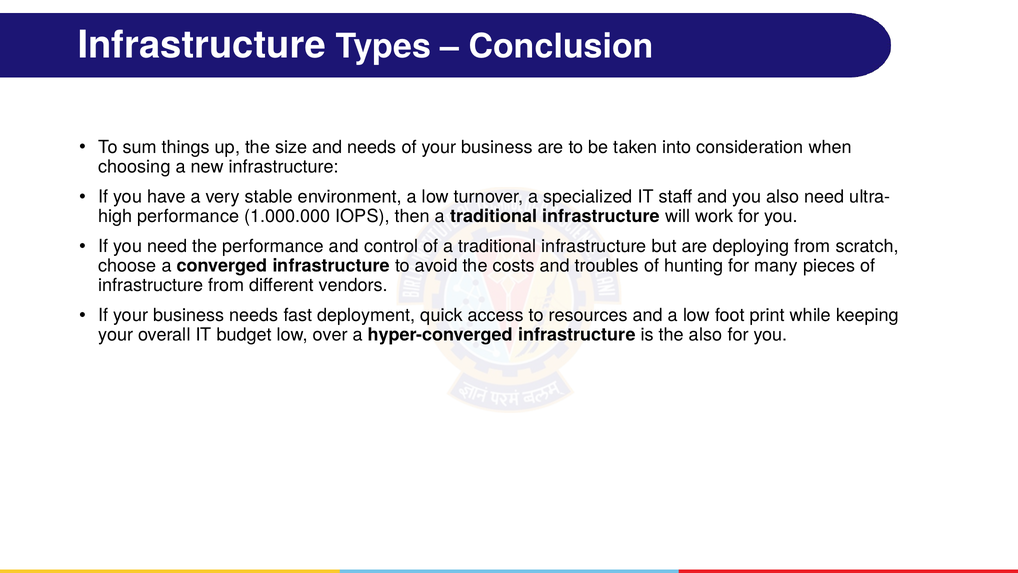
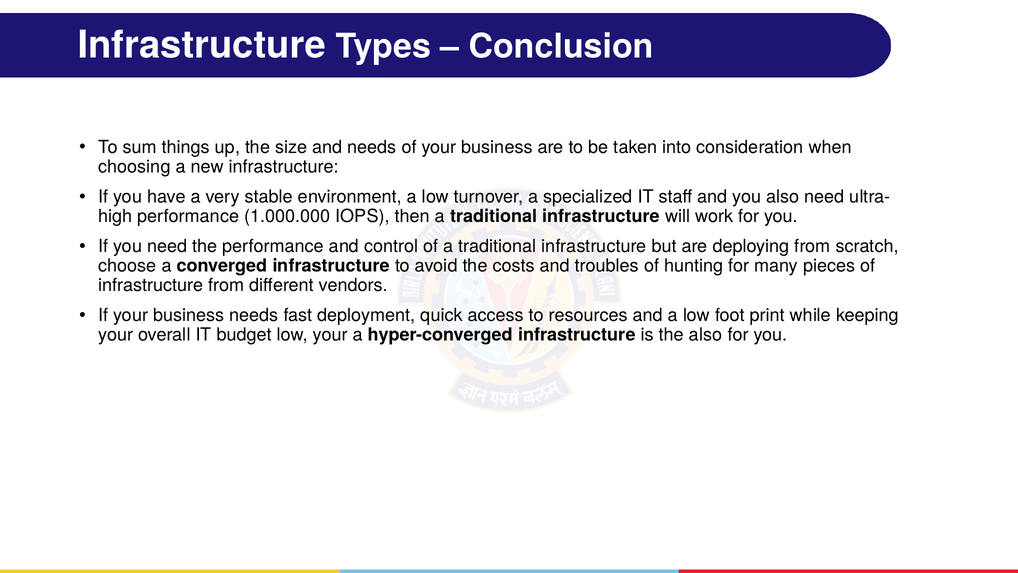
low over: over -> your (330, 335)
